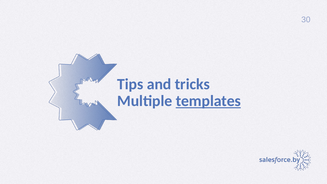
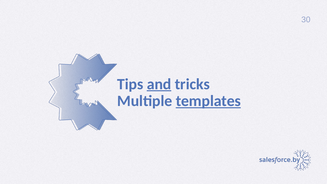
and underline: none -> present (159, 84)
